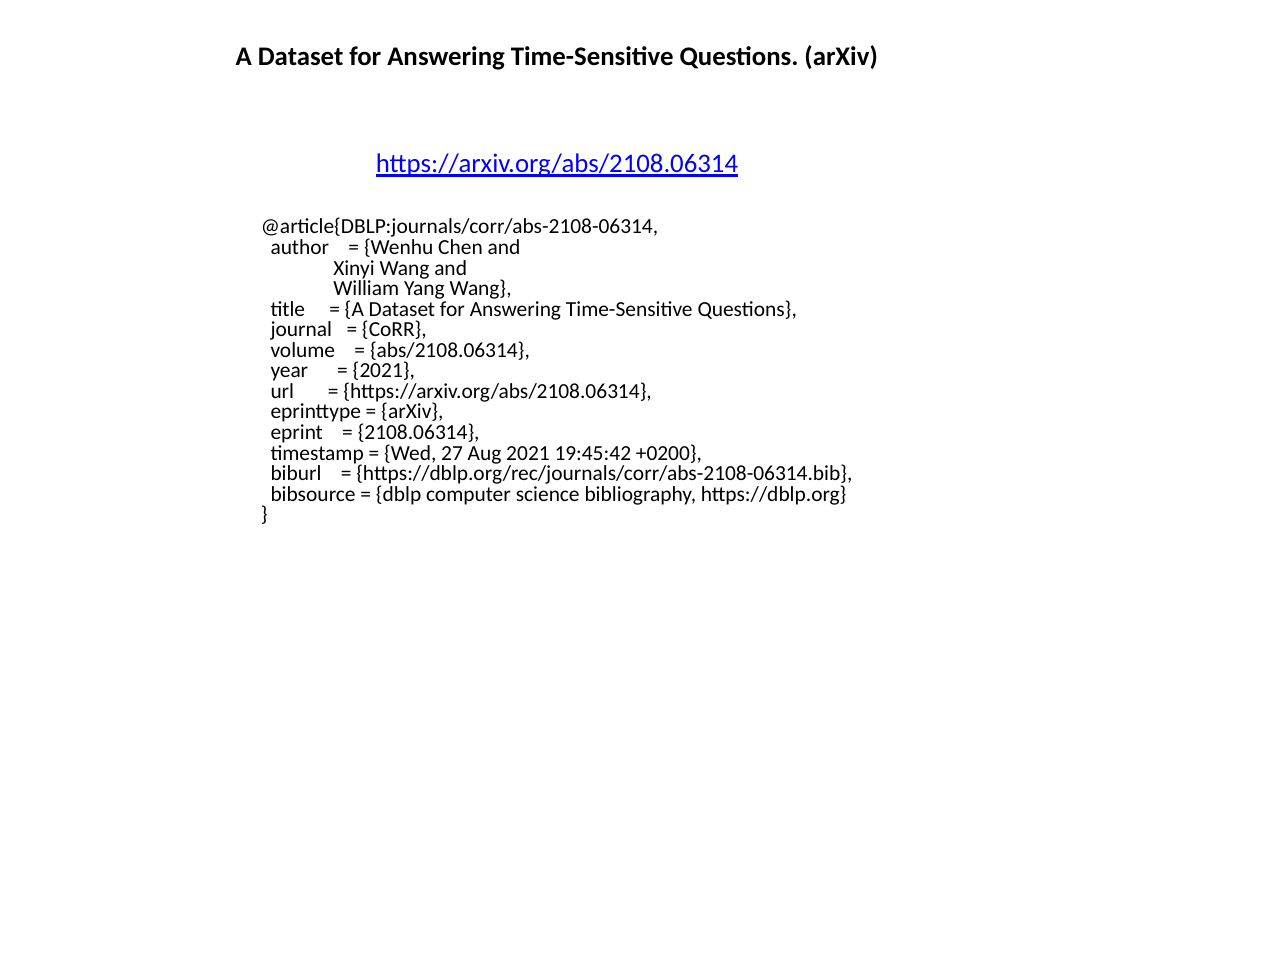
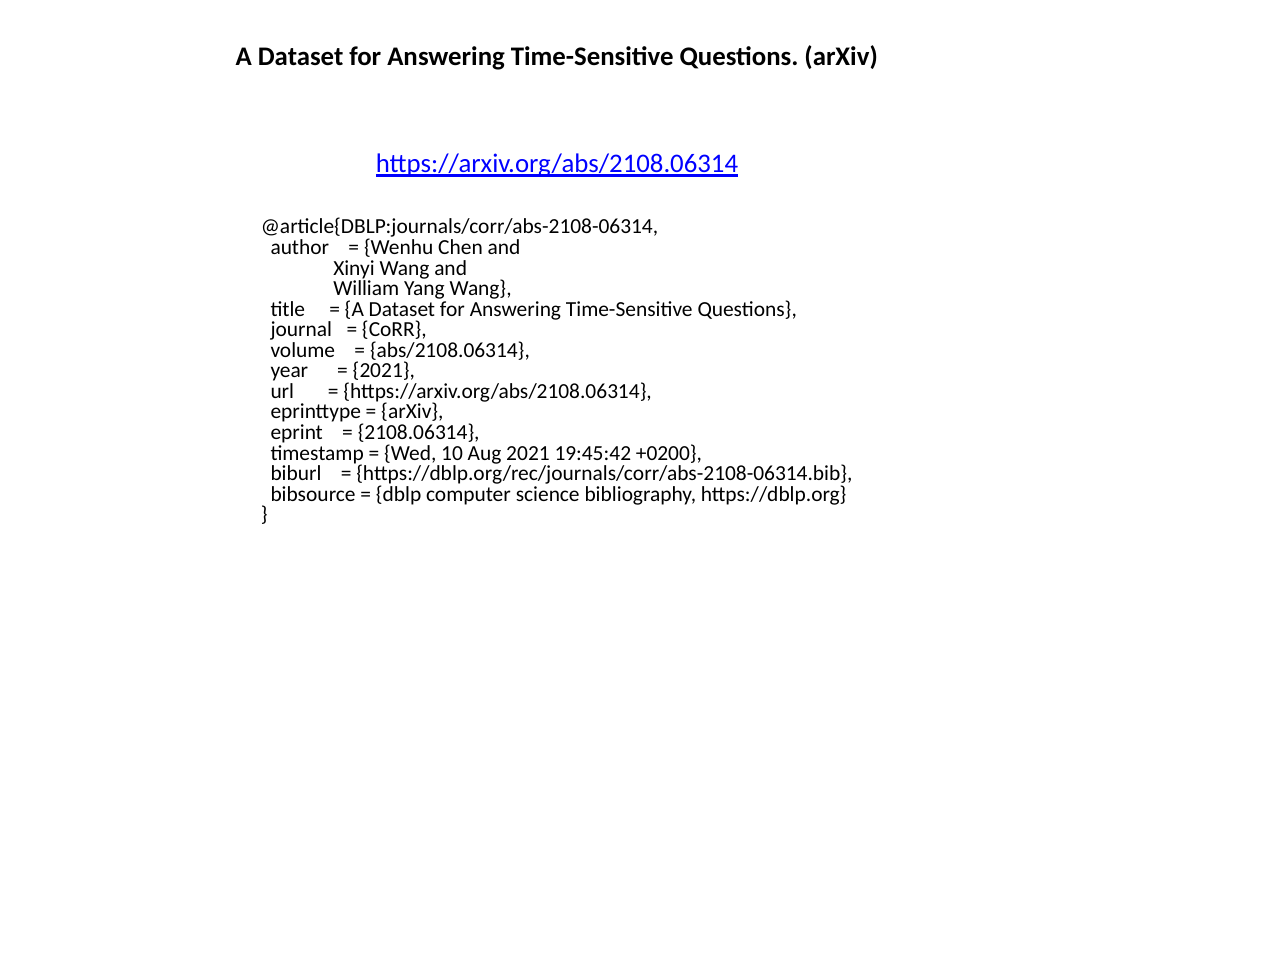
27: 27 -> 10 (452, 453)
